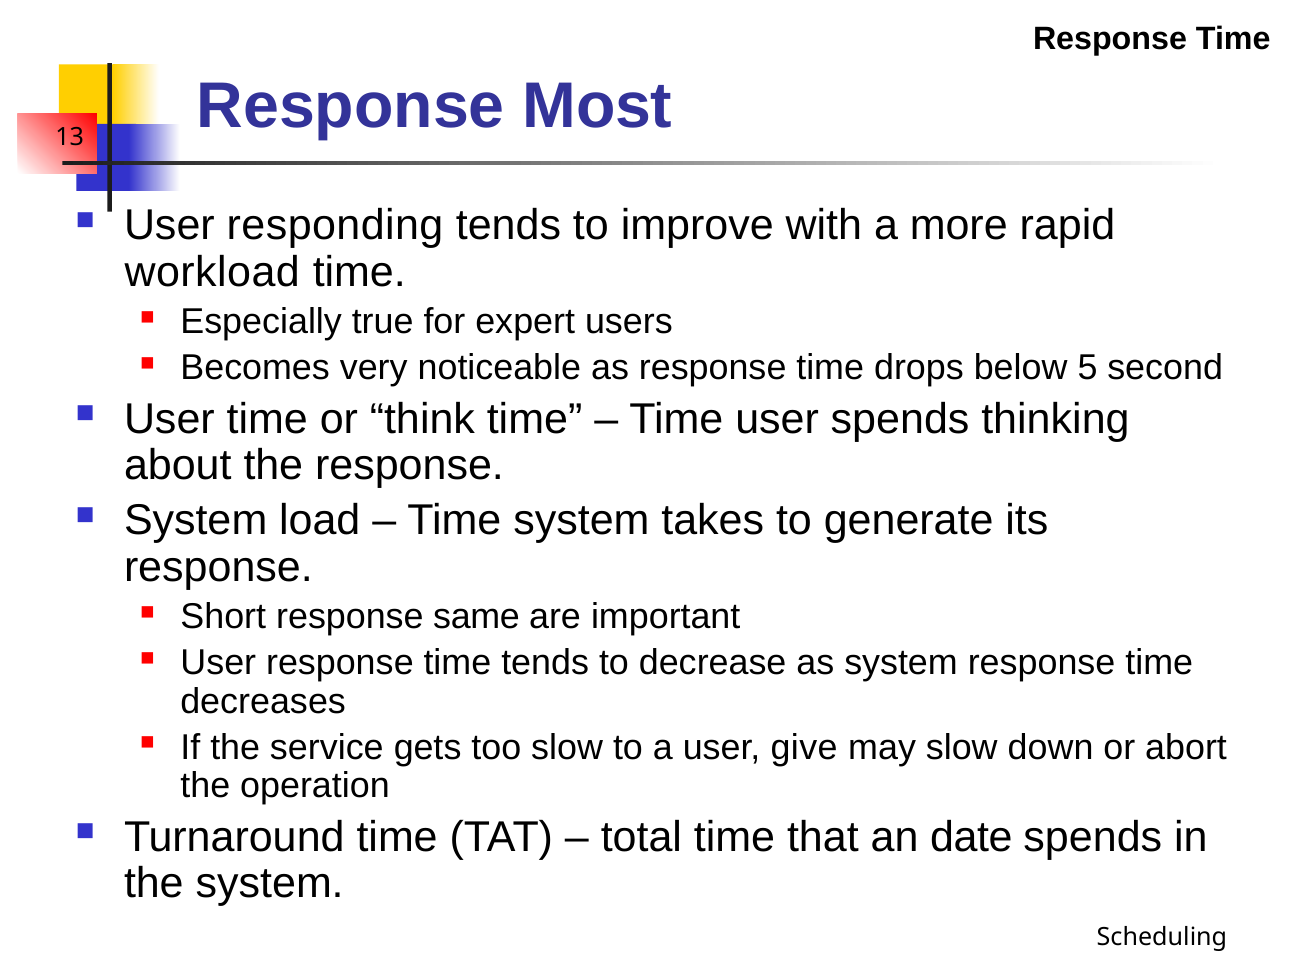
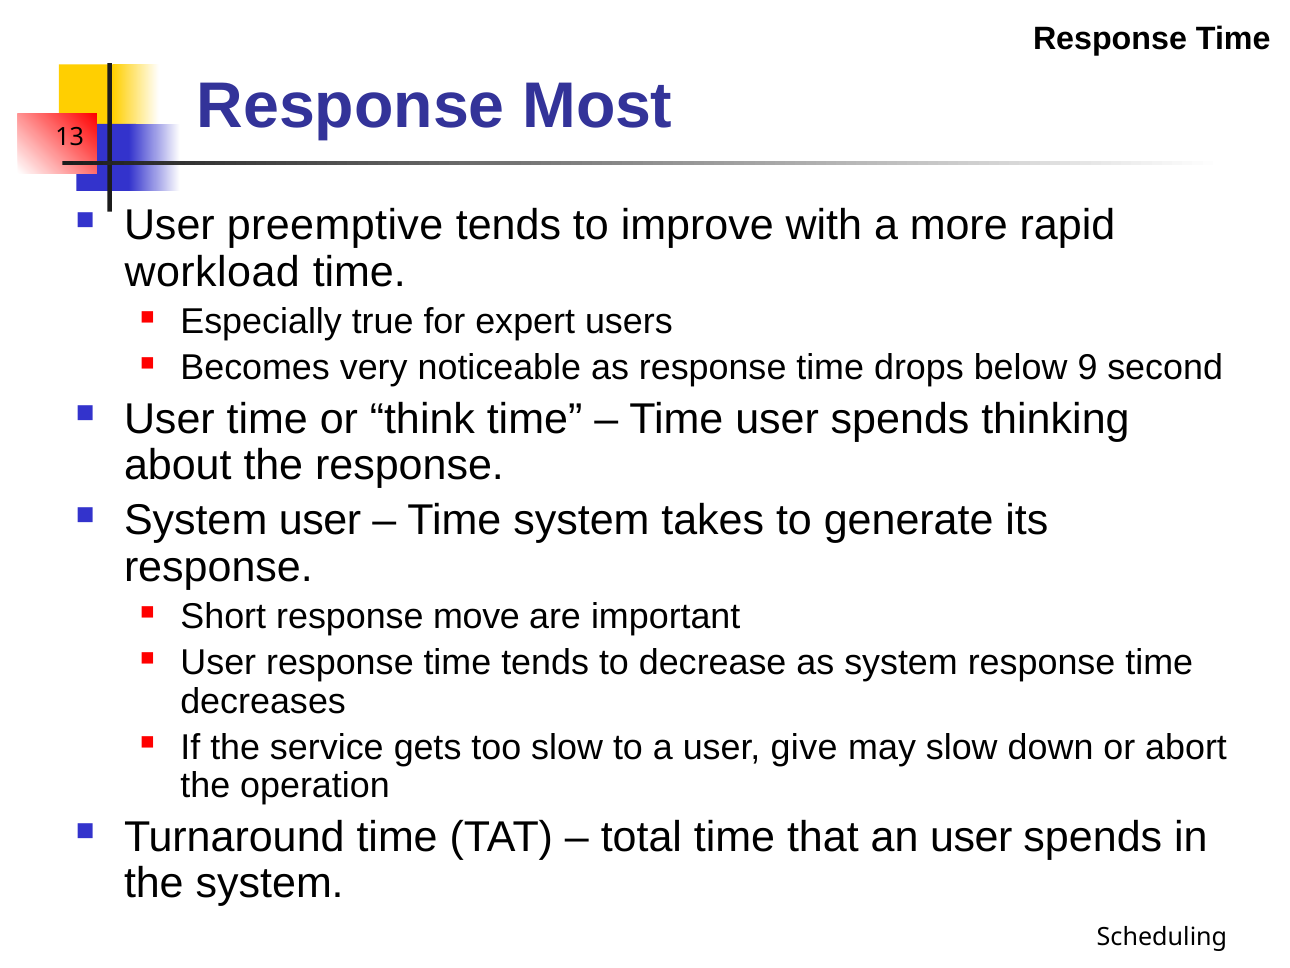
responding: responding -> preemptive (335, 226)
5: 5 -> 9 (1087, 368)
System load: load -> user (320, 520)
same: same -> move (476, 616)
an date: date -> user (971, 837)
